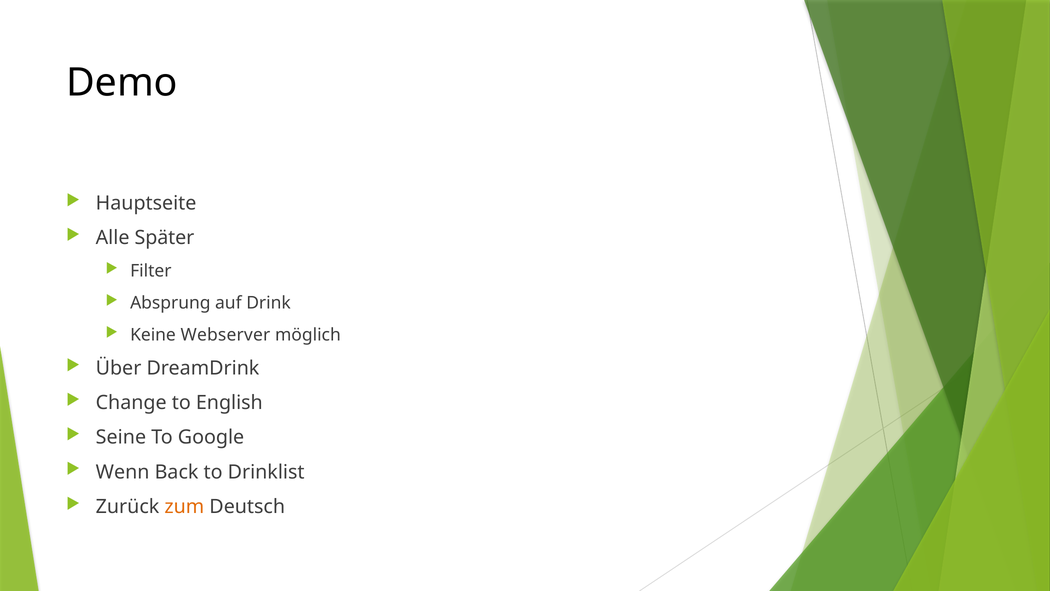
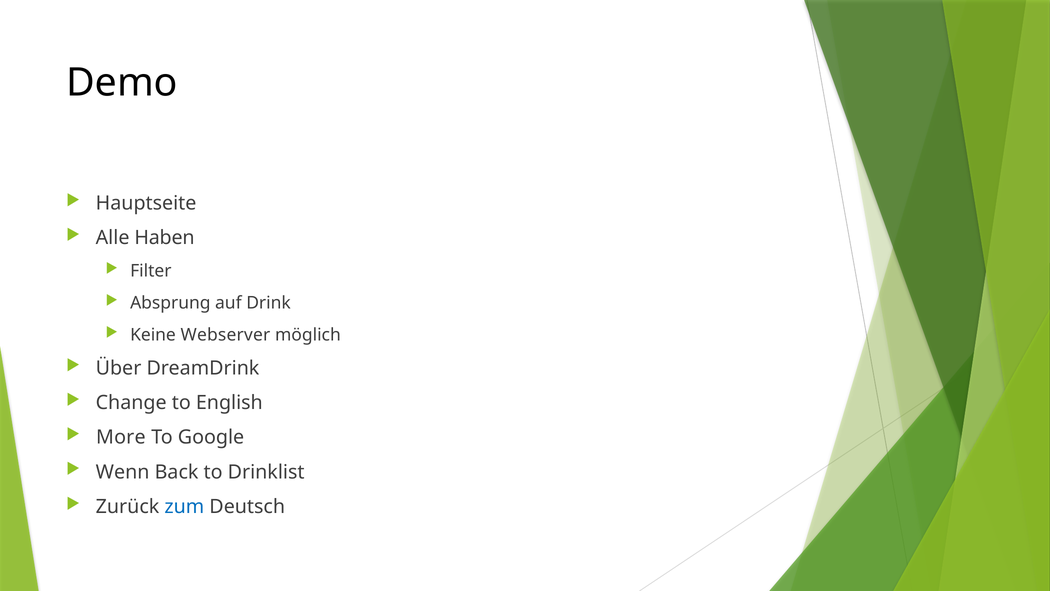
Später: Später -> Haben (164, 238)
Seine: Seine -> More (121, 437)
zum colour: orange -> blue (184, 506)
